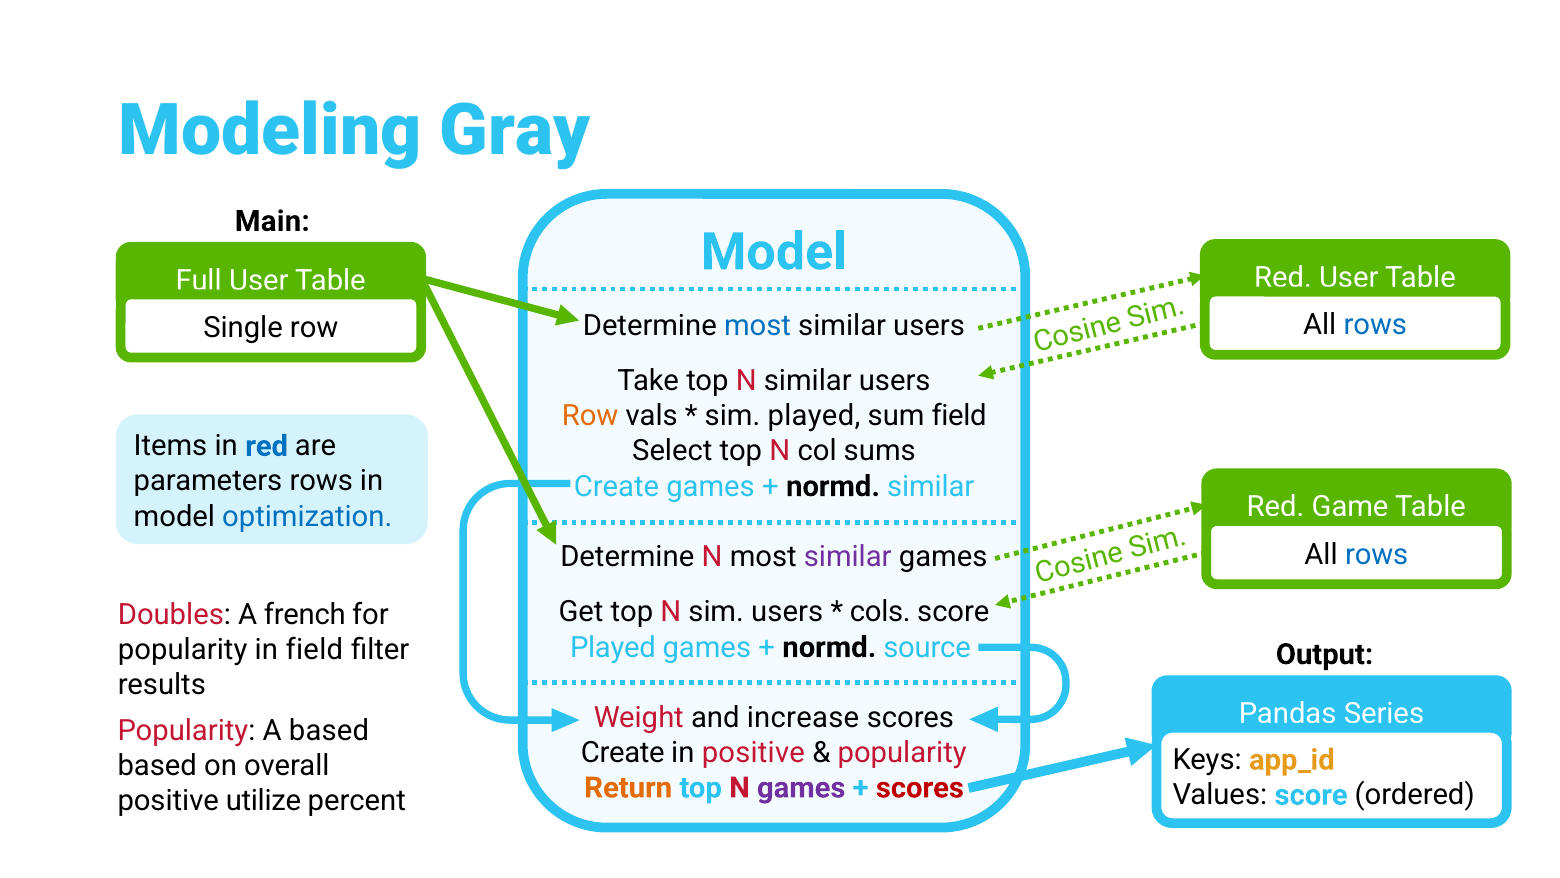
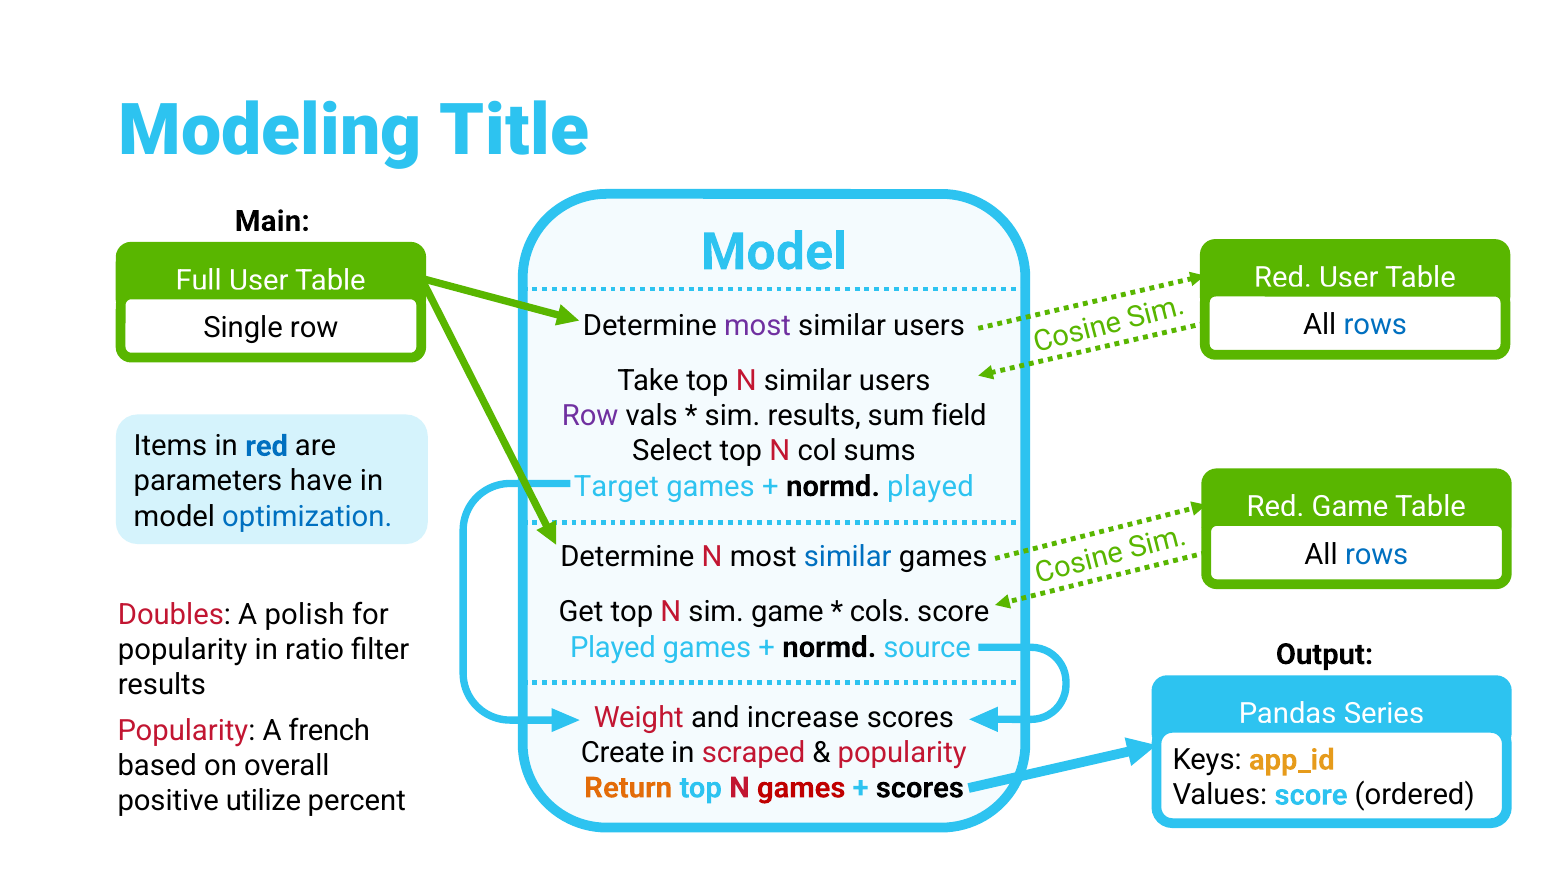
Gray: Gray -> Title (514, 131)
most colour: blue -> purple (758, 325)
Row colour: orange -> purple (590, 416)
sim played: played -> results (814, 416)
parameters rows: rows -> have (321, 481)
Create: Create -> Target (616, 486)
normd similar: similar -> played (931, 486)
similar colour: purple -> blue (848, 556)
sim users: users -> game (787, 612)
french: french -> polish (305, 614)
in field: field -> ratio (315, 649)
A based: based -> french (329, 731)
in positive: positive -> scraped (754, 752)
games colour: purple -> red (801, 787)
scores colour: red -> black (920, 787)
